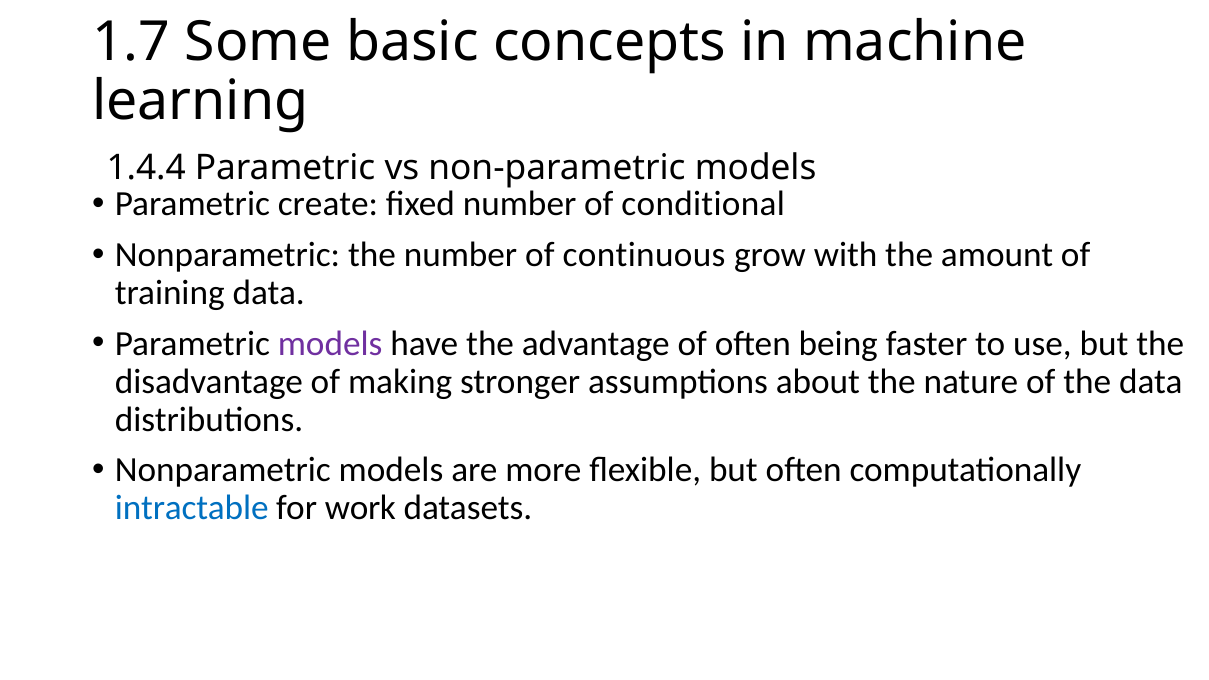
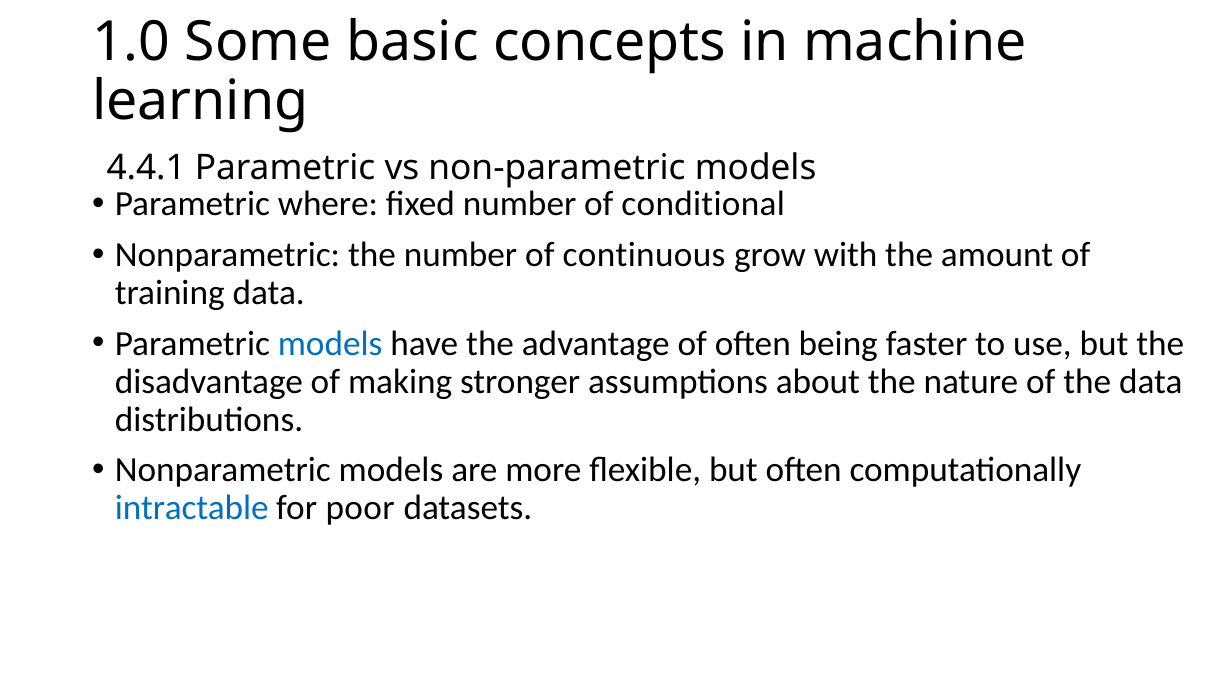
1.7: 1.7 -> 1.0 (131, 42)
1.4.4: 1.4.4 -> 4.4.1 (146, 168)
create: create -> where (328, 204)
models colour: purple -> blue (330, 344)
work: work -> poor (360, 508)
